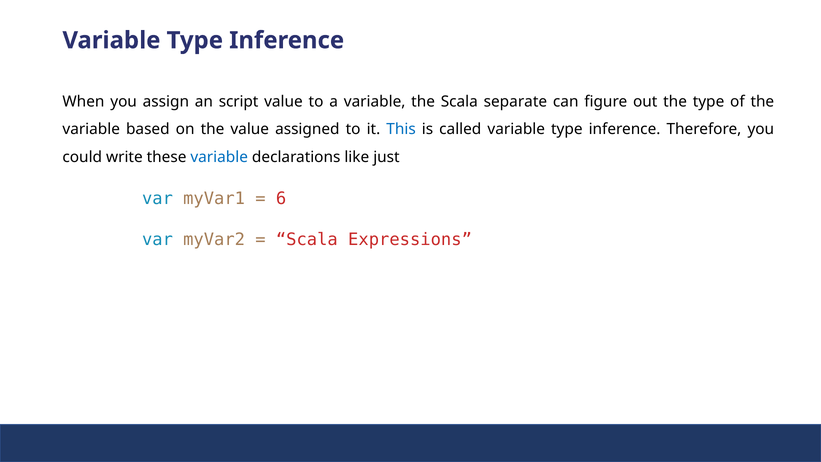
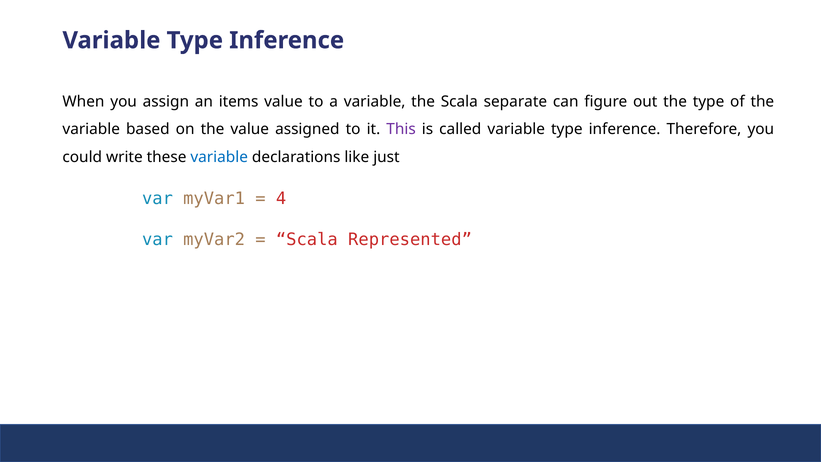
script: script -> items (239, 101)
This colour: blue -> purple (401, 129)
6: 6 -> 4 (281, 199)
Expressions: Expressions -> Represented (410, 240)
